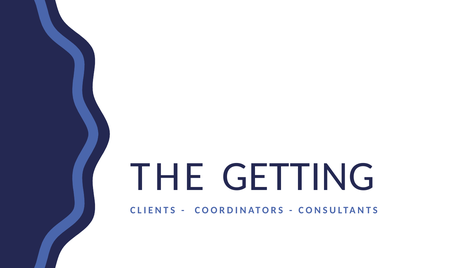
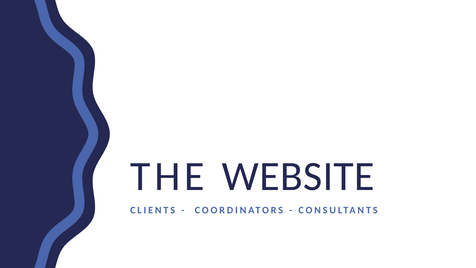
GETTING: GETTING -> WEBSITE (298, 176)
